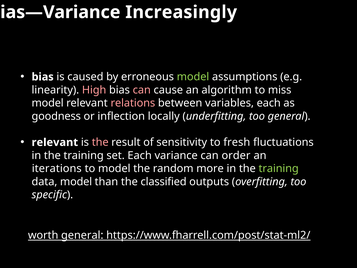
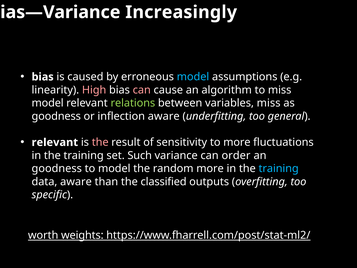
model colour: light green -> light blue (193, 77)
relations colour: pink -> light green (133, 103)
variables each: each -> miss (269, 103)
inflection locally: locally -> aware (164, 116)
to fresh: fresh -> more (237, 142)
set Each: Each -> Such (140, 155)
iterations: iterations -> goodness (57, 168)
training colour: light green -> light blue (279, 168)
data model: model -> aware (76, 181)
worth general: general -> weights (82, 235)
